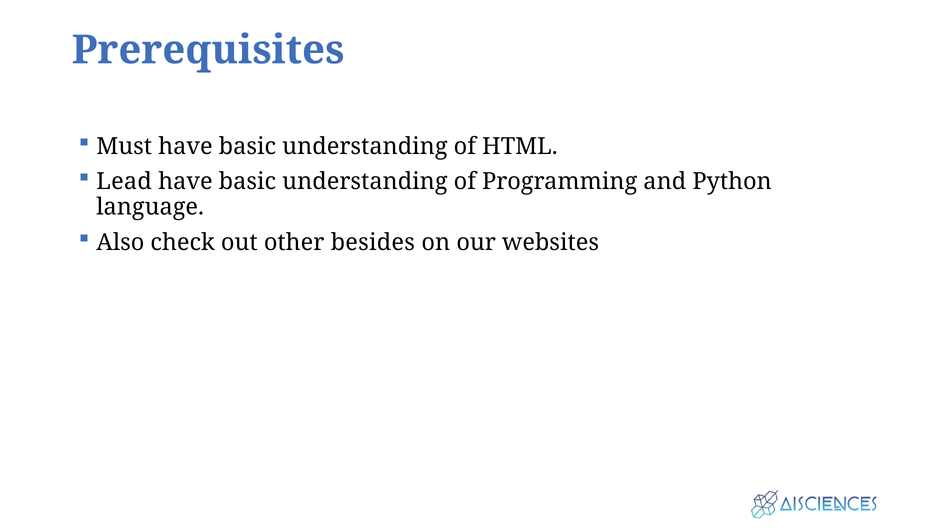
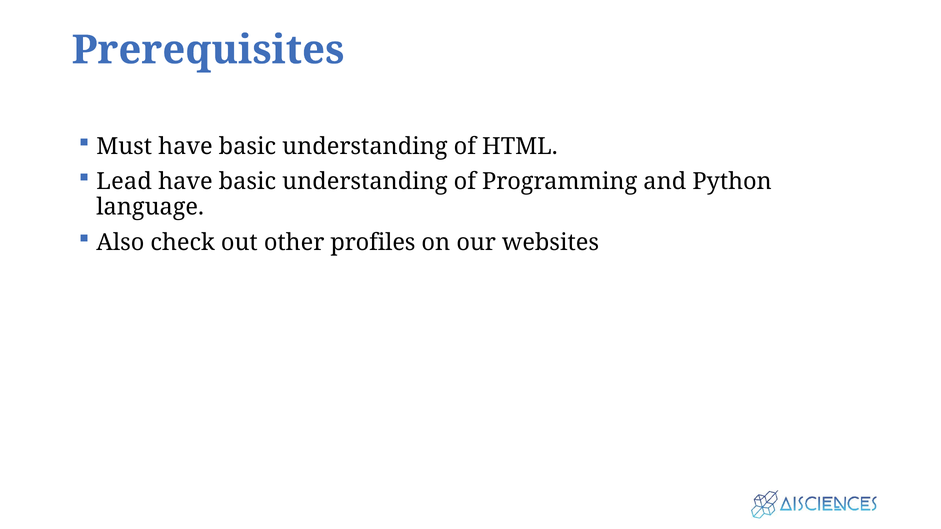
besides: besides -> profiles (373, 242)
